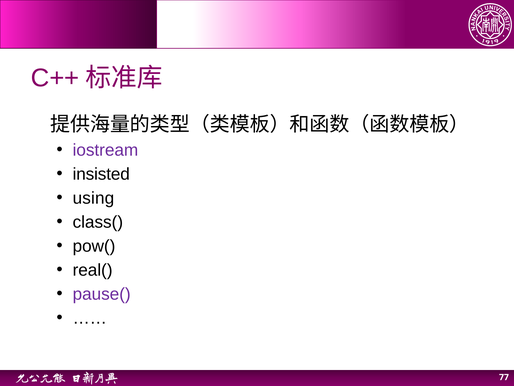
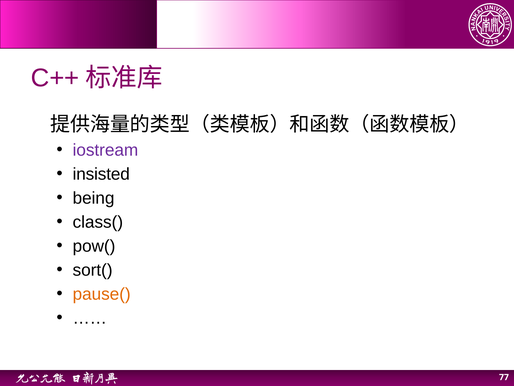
using: using -> being (94, 198)
real(: real( -> sort( (93, 270)
pause( colour: purple -> orange (102, 294)
